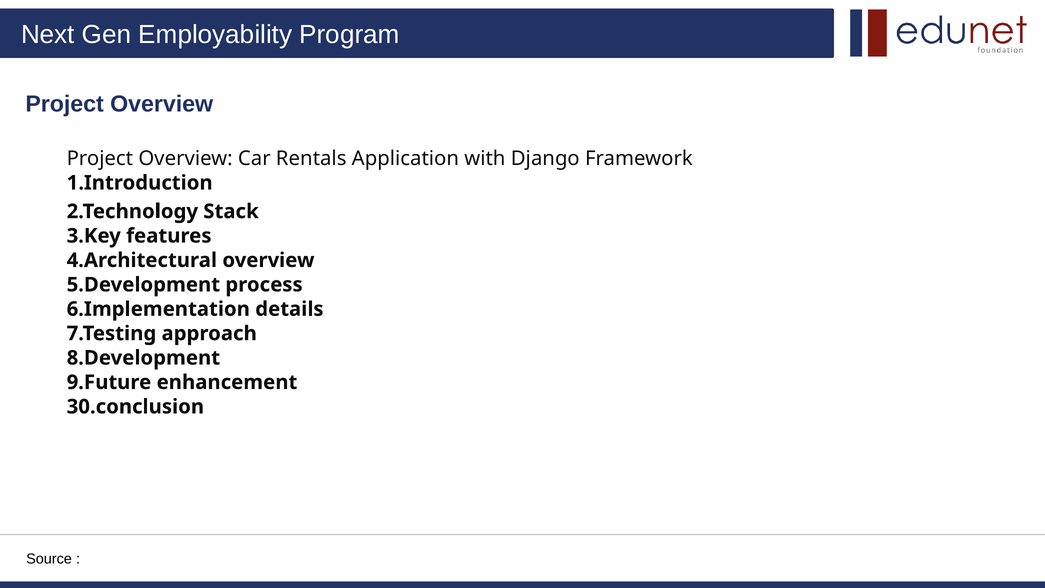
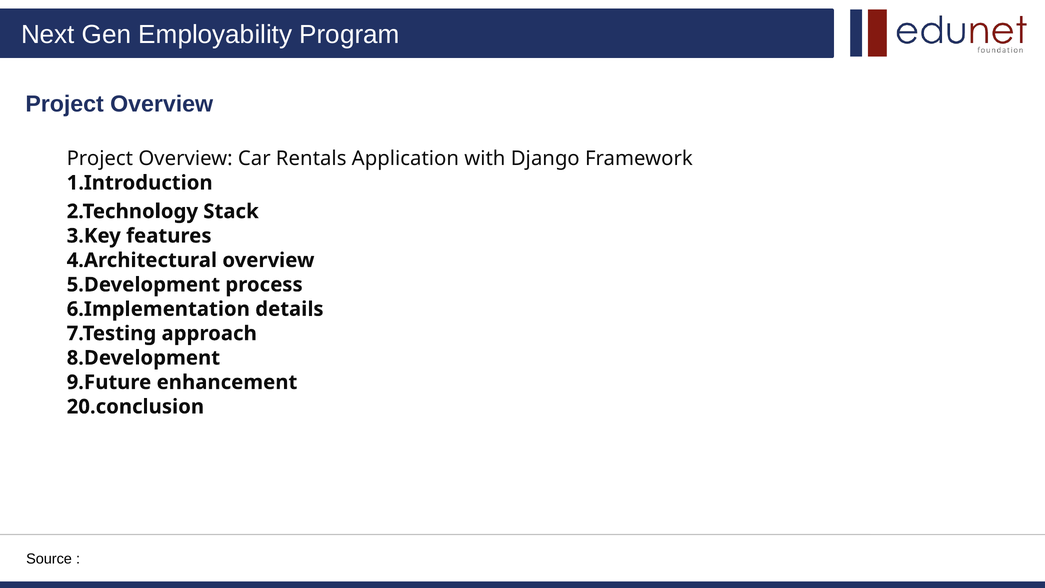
30.conclusion: 30.conclusion -> 20.conclusion (135, 407)
